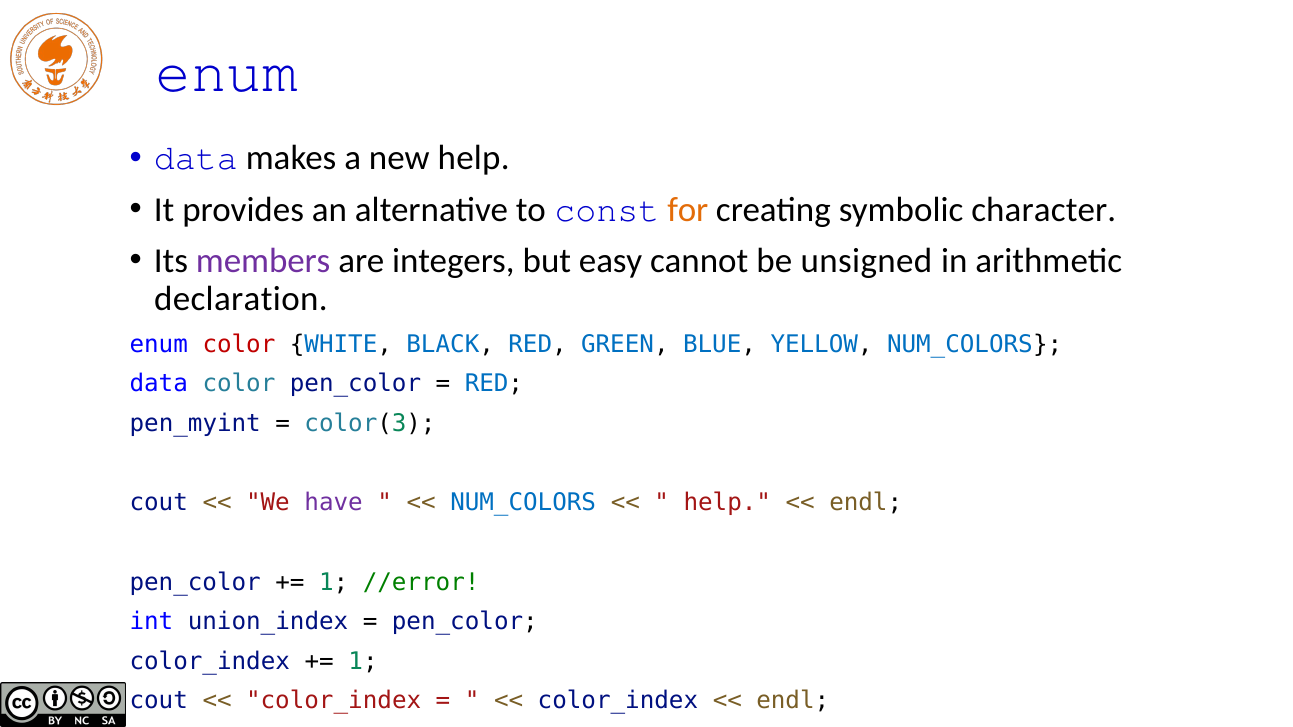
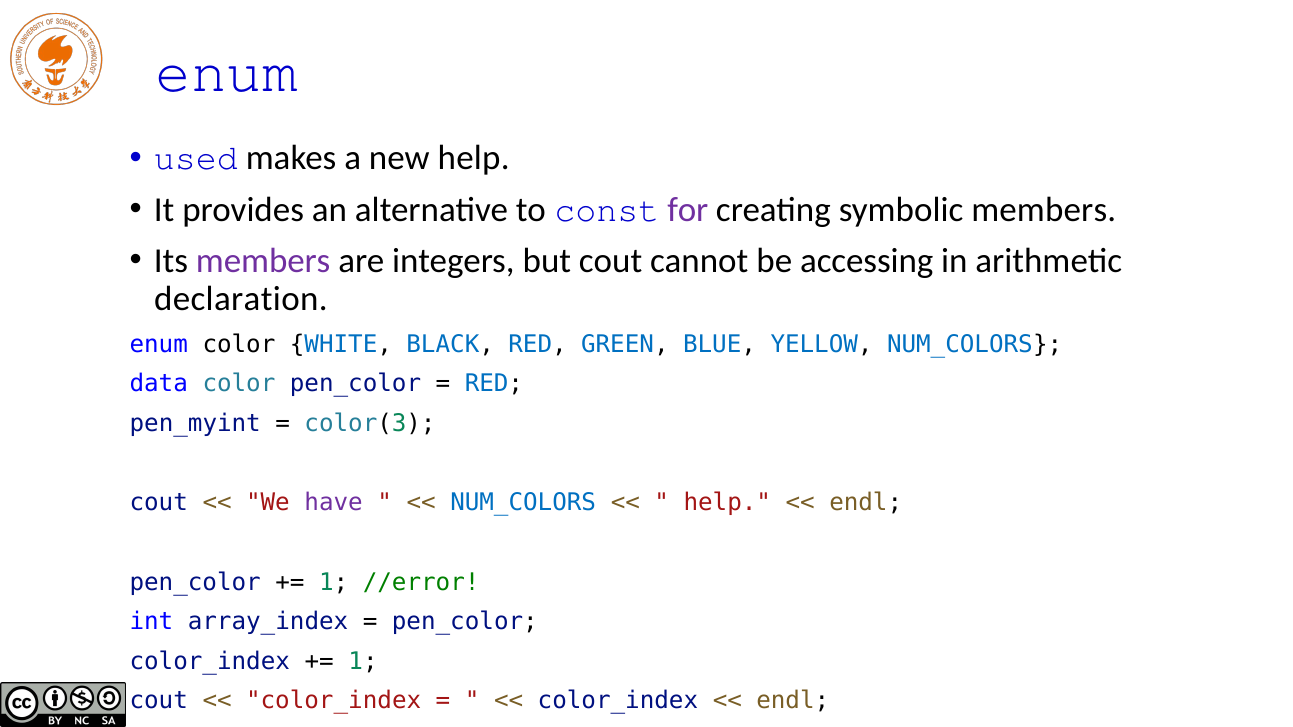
data: data -> used (196, 158)
for colour: orange -> purple (688, 210)
symbolic character: character -> members (1044, 210)
but easy: easy -> cout (611, 261)
unsigned: unsigned -> accessing (867, 261)
color colour: red -> black (239, 344)
union_index: union_index -> array_index (268, 622)
